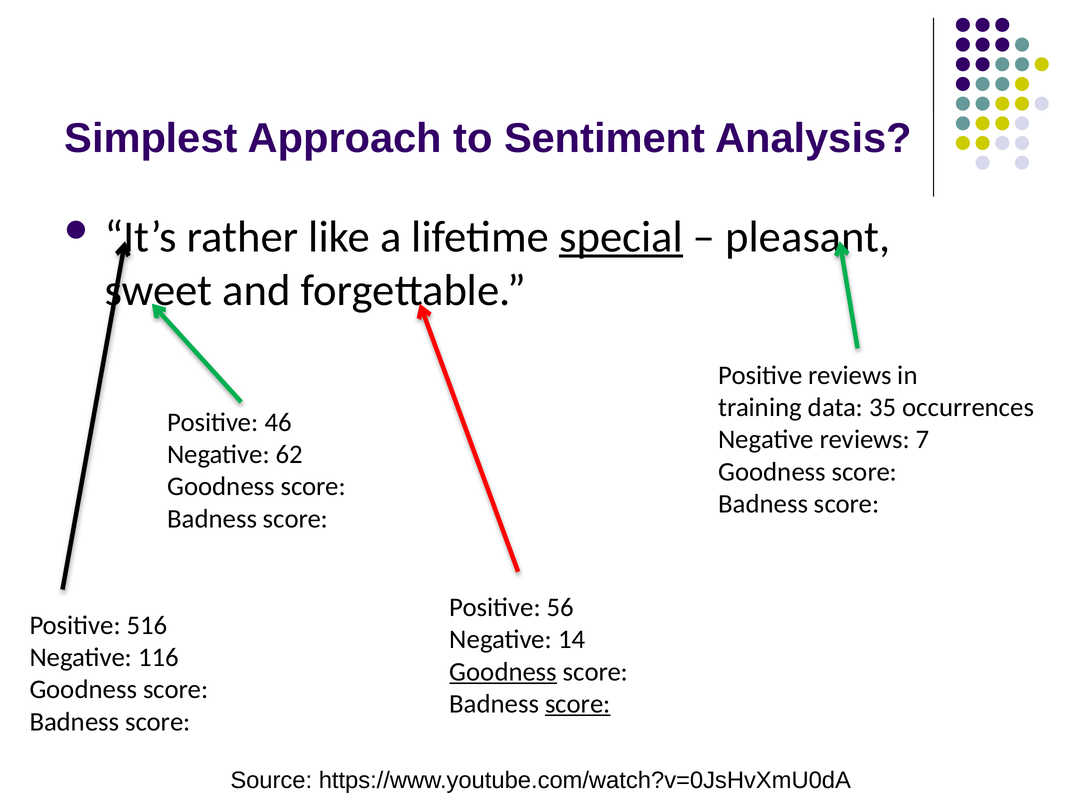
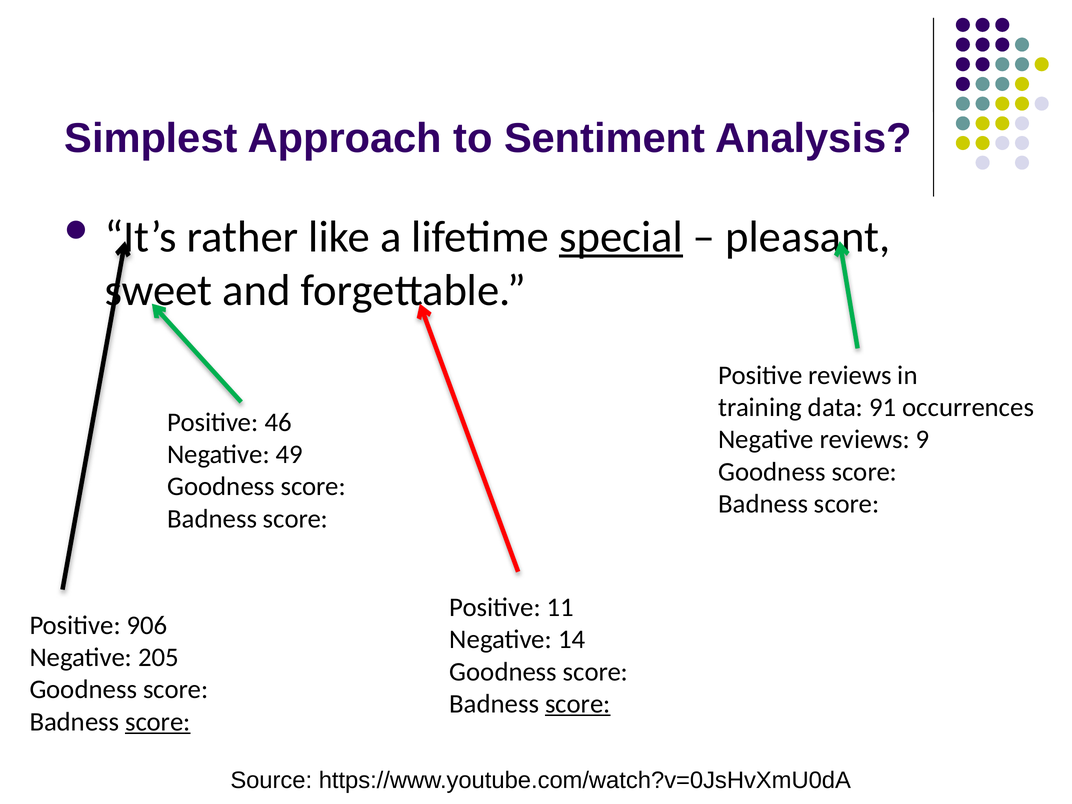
35: 35 -> 91 (883, 407)
7: 7 -> 9 (923, 439)
62: 62 -> 49 (289, 454)
56: 56 -> 11 (560, 607)
516: 516 -> 906 (147, 625)
116: 116 -> 205 (158, 657)
Goodness underline: present -> none (503, 672)
score underline: none -> present (158, 722)
